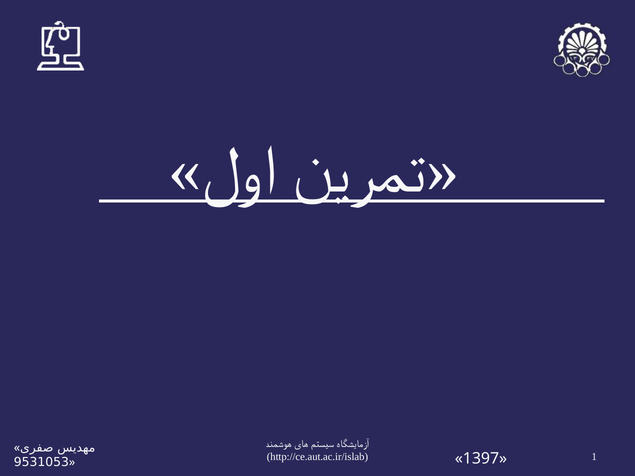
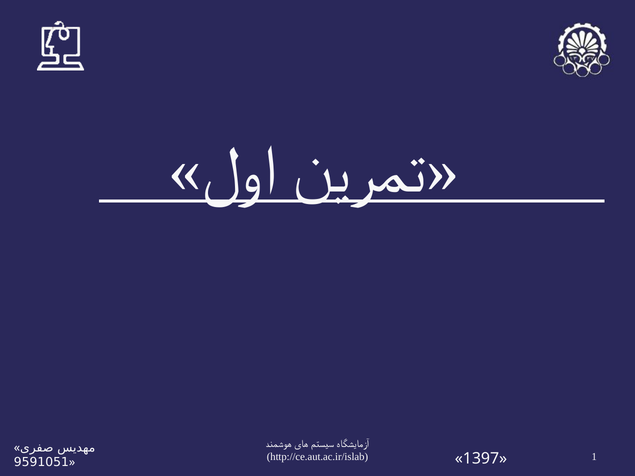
9531053: 9531053 -> 9591051 (41, 463)
